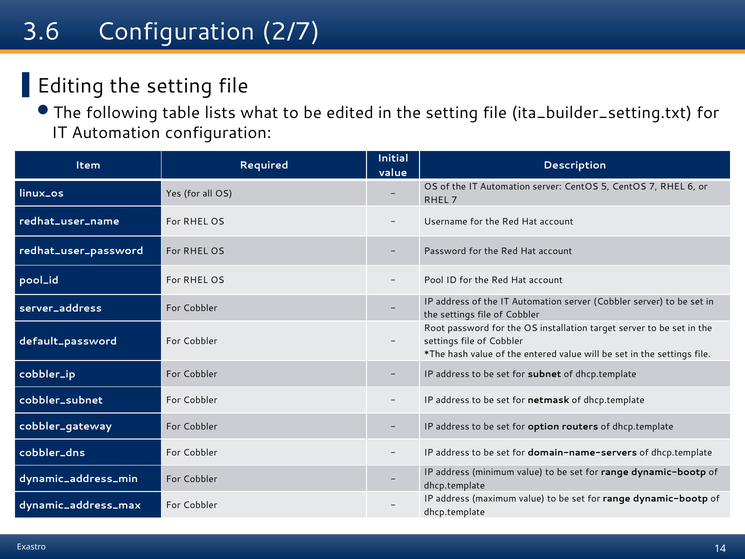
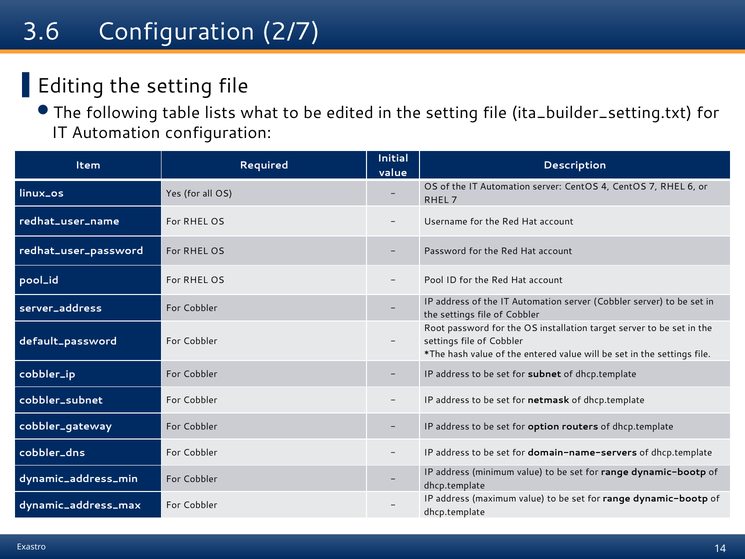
5: 5 -> 4 (605, 187)
